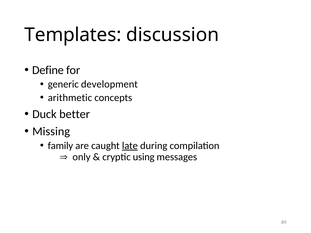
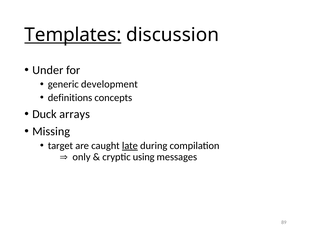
Templates underline: none -> present (73, 35)
Define: Define -> Under (48, 70)
arithmetic: arithmetic -> definitions (70, 98)
better: better -> arrays (75, 114)
family: family -> target (60, 146)
